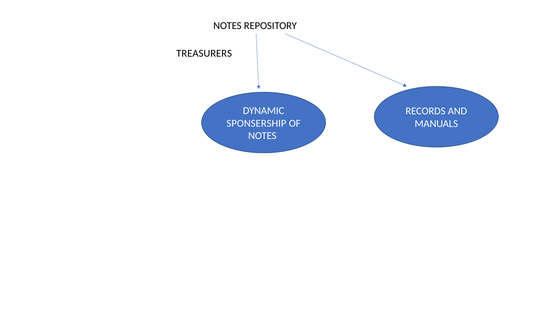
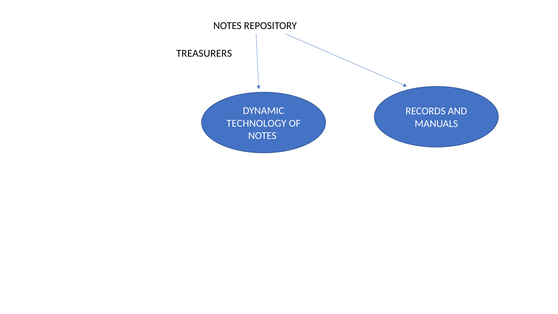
SPONSERSHIP: SPONSERSHIP -> TECHNOLOGY (256, 123)
